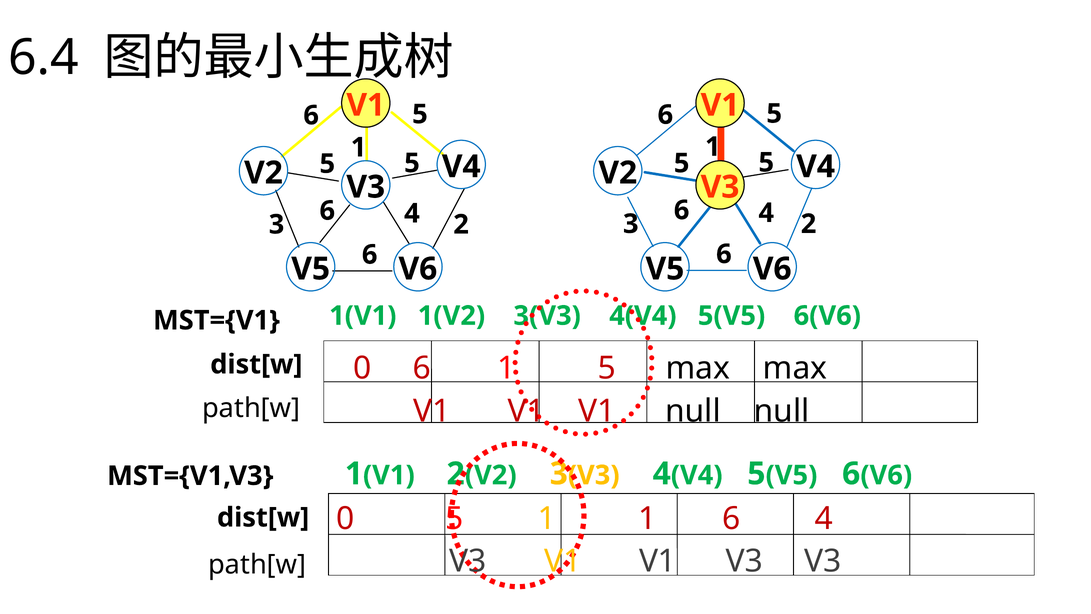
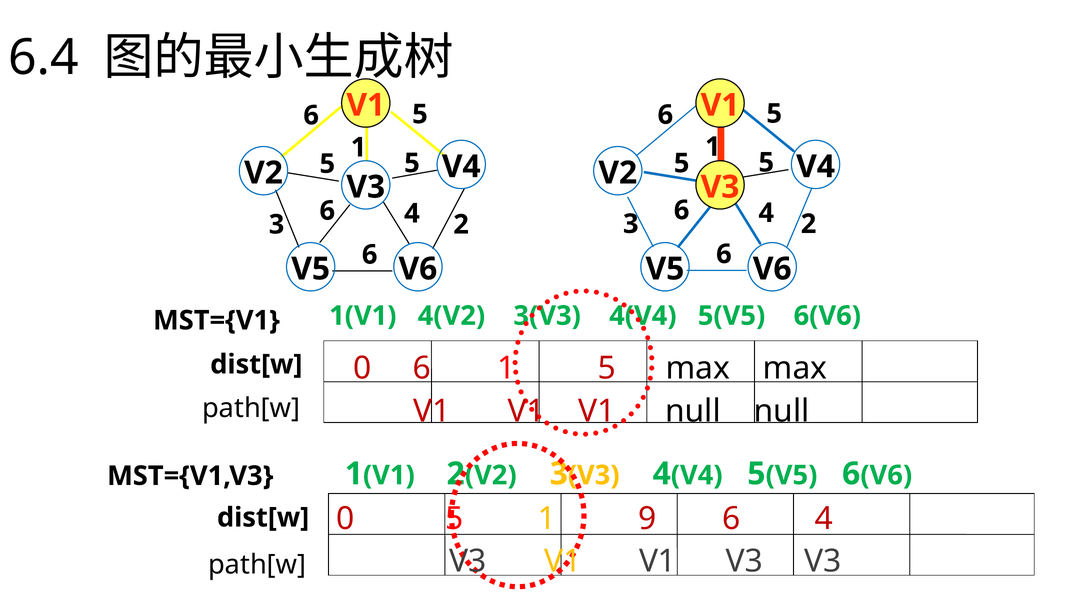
1(V2: 1(V2 -> 4(V2 (451, 316)
1 1: 1 -> 9 (647, 518)
